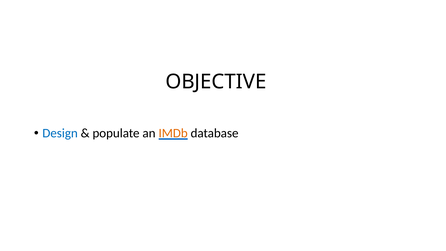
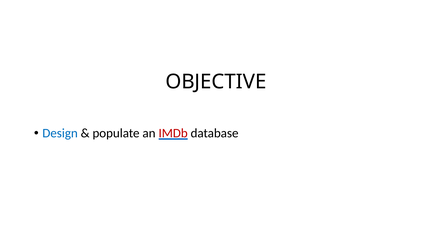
IMDb colour: orange -> red (173, 133)
